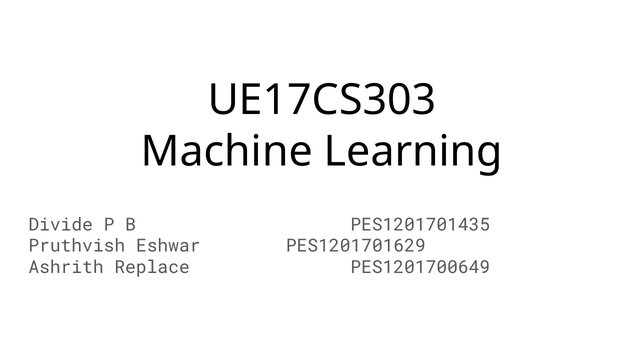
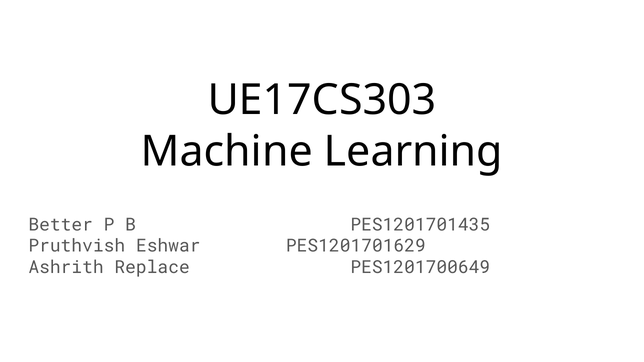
Divide: Divide -> Better (61, 225)
